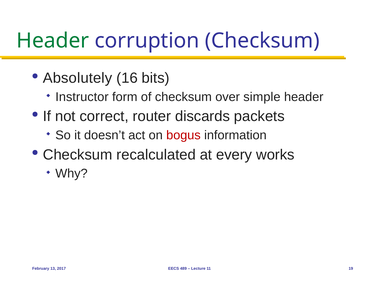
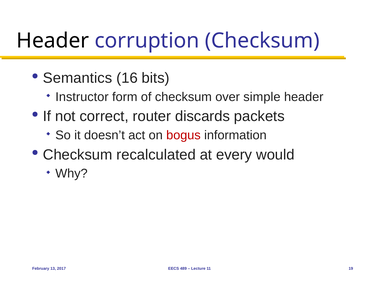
Header colour: green -> black (53, 41)
Absolutely: Absolutely -> Semantics (78, 78)
works: works -> would (275, 155)
